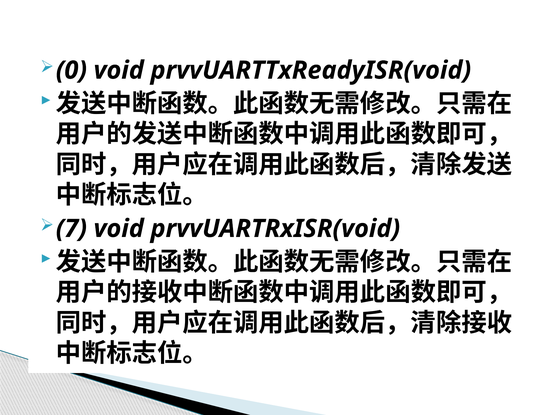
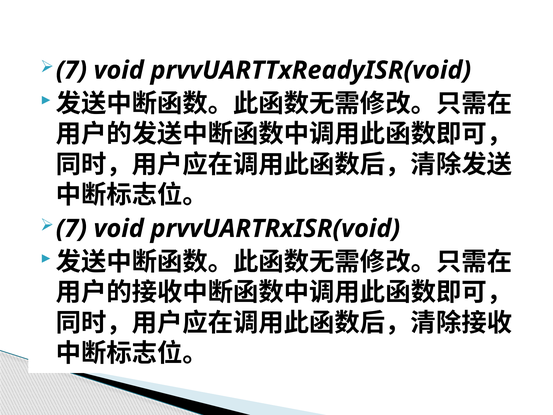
0: 0 -> 7 (71, 70)
